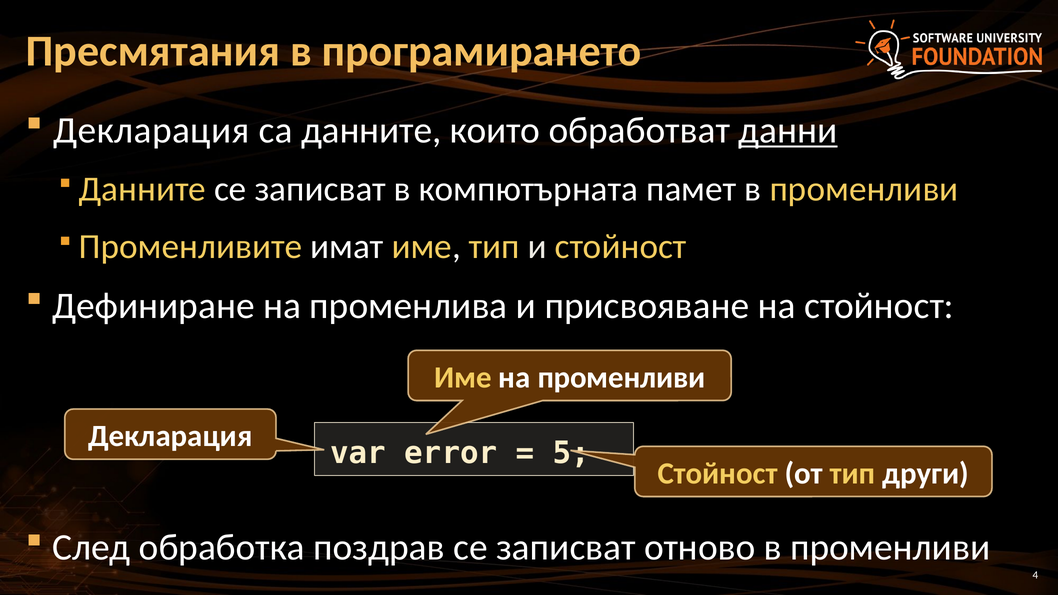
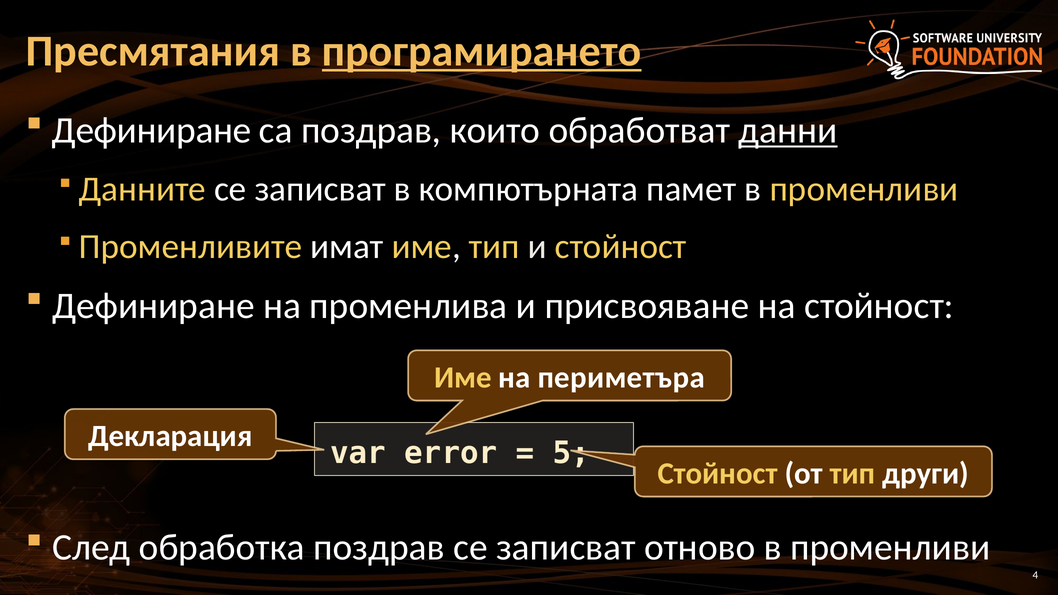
програмирането underline: none -> present (482, 51)
Декларация: Декларация -> Дефиниране (152, 130)
са данните: данните -> поздрав (371, 130)
на променливи: променливи -> периметъра (621, 378)
